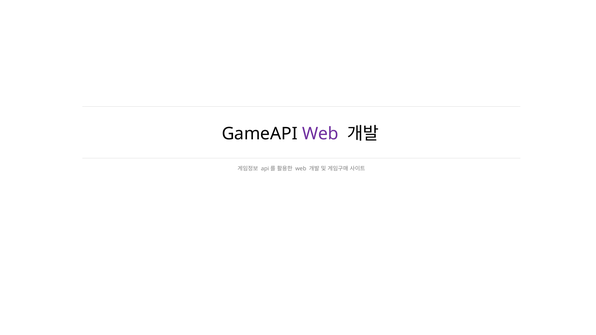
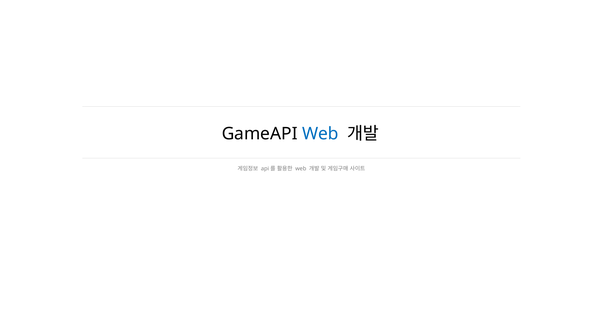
Web colour: purple -> blue (320, 134)
